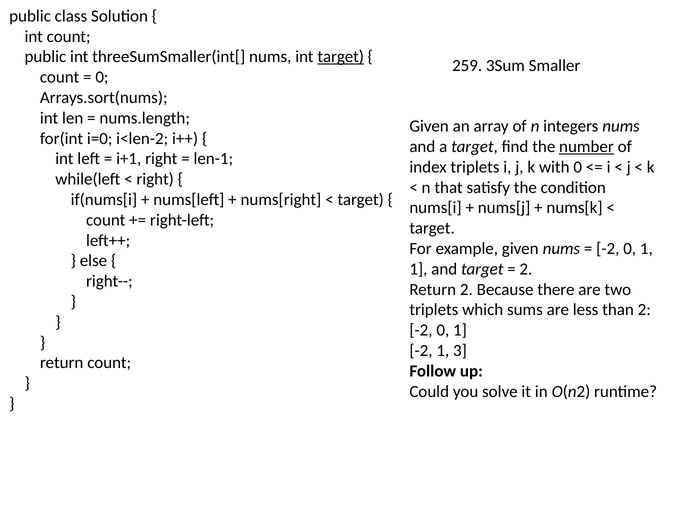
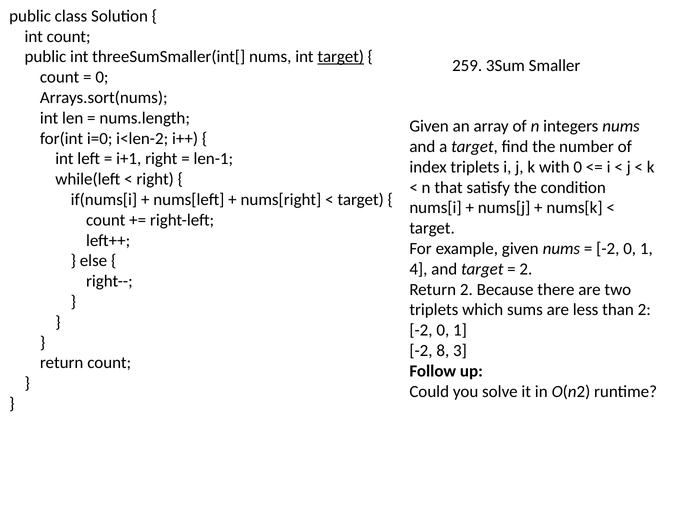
number underline: present -> none (586, 147)
1: 1 -> 4 (418, 269)
-2 1: 1 -> 8 (443, 351)
